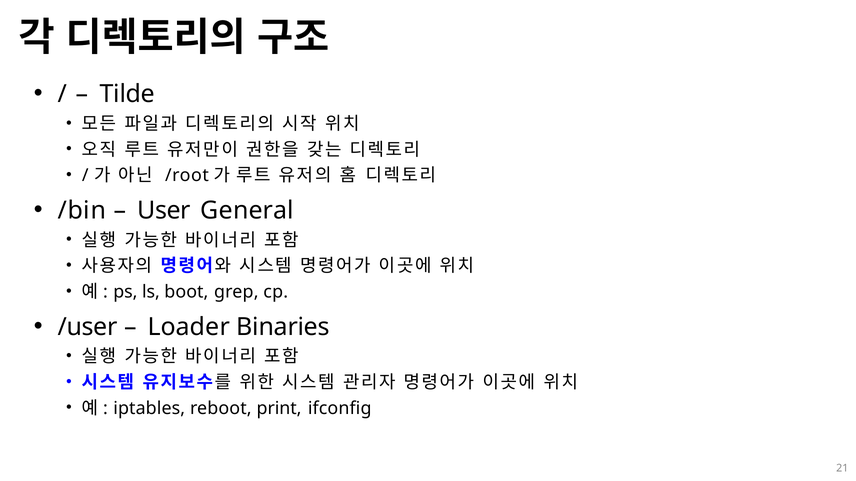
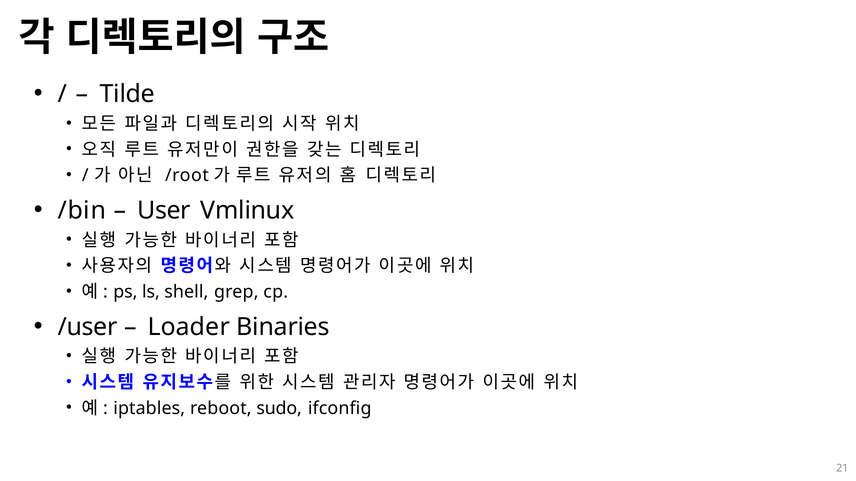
General: General -> Vmlinux (247, 211)
boot: boot -> shell (186, 292)
print: print -> sudo (279, 409)
